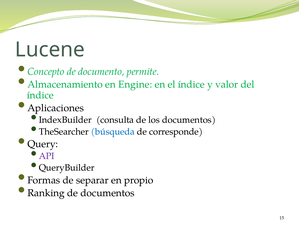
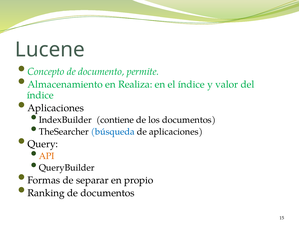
Engine: Engine -> Realiza (135, 84)
consulta: consulta -> contiene (115, 120)
de corresponde: corresponde -> aplicaciones (176, 131)
API colour: purple -> orange (47, 156)
